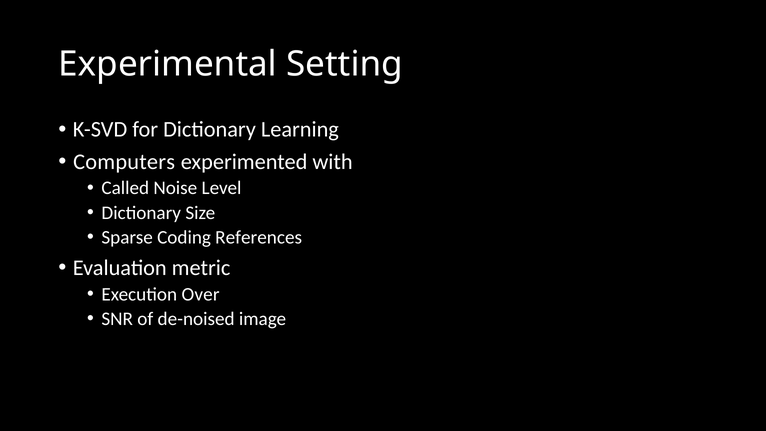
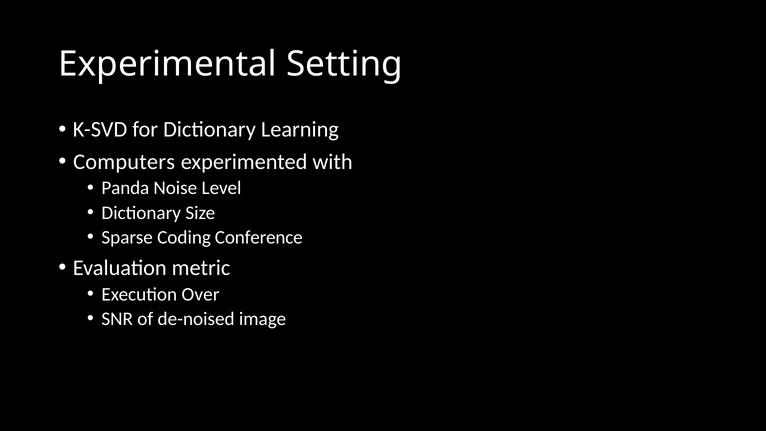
Called: Called -> Panda (125, 188)
References: References -> Conference (259, 237)
